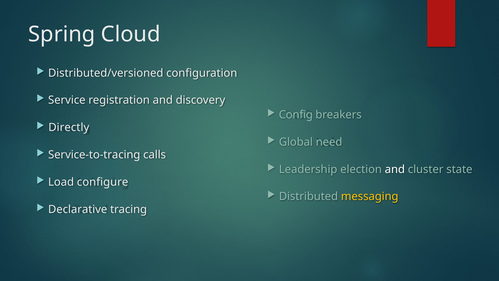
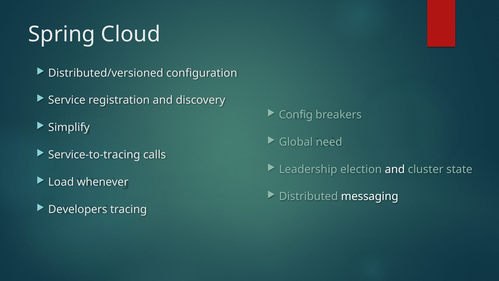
Directly: Directly -> Simplify (69, 127)
configure: configure -> whenever (103, 182)
messaging colour: yellow -> white (370, 196)
Declarative: Declarative -> Developers (78, 209)
